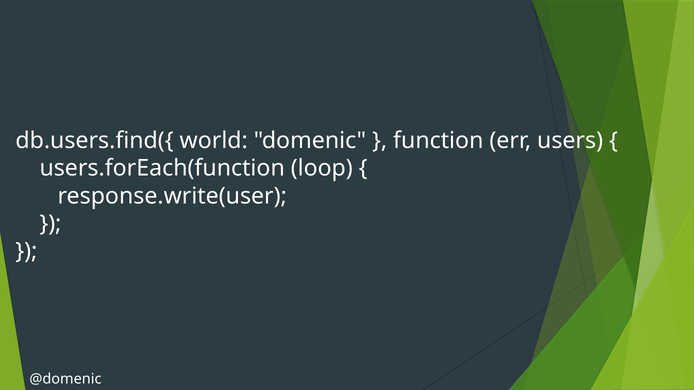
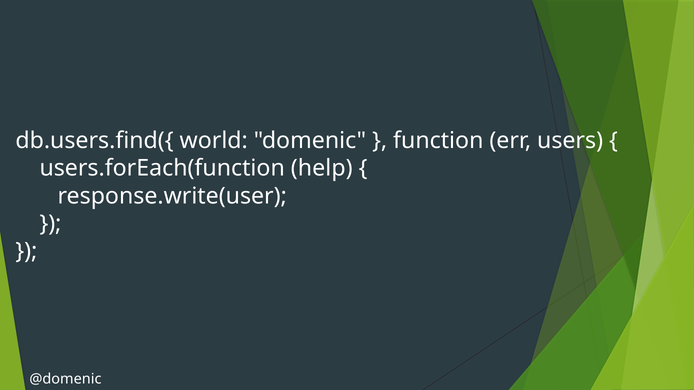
loop: loop -> help (322, 168)
